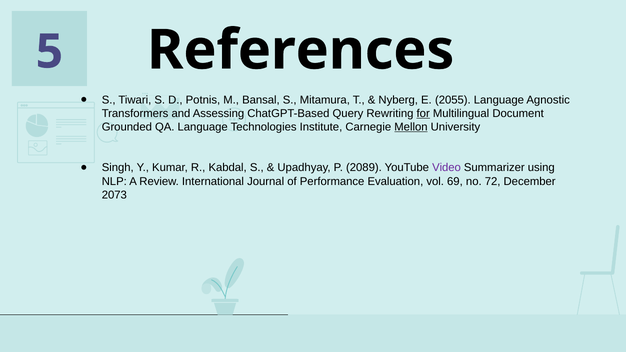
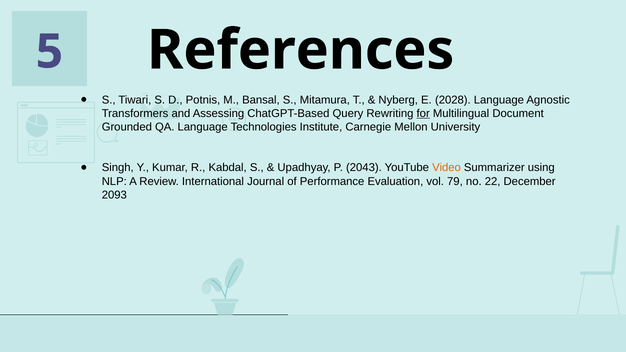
2055: 2055 -> 2028 (453, 100)
Mellon underline: present -> none (411, 127)
2089: 2089 -> 2043 (364, 168)
Video colour: purple -> orange (447, 168)
69: 69 -> 79 (455, 181)
72: 72 -> 22 (493, 181)
2073: 2073 -> 2093 (114, 195)
